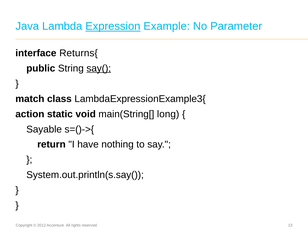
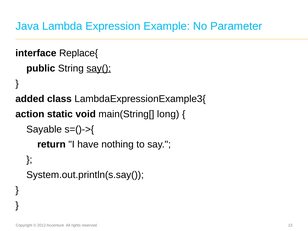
Expression underline: present -> none (113, 26)
Returns{: Returns{ -> Replace{ (79, 53)
match: match -> added (30, 99)
